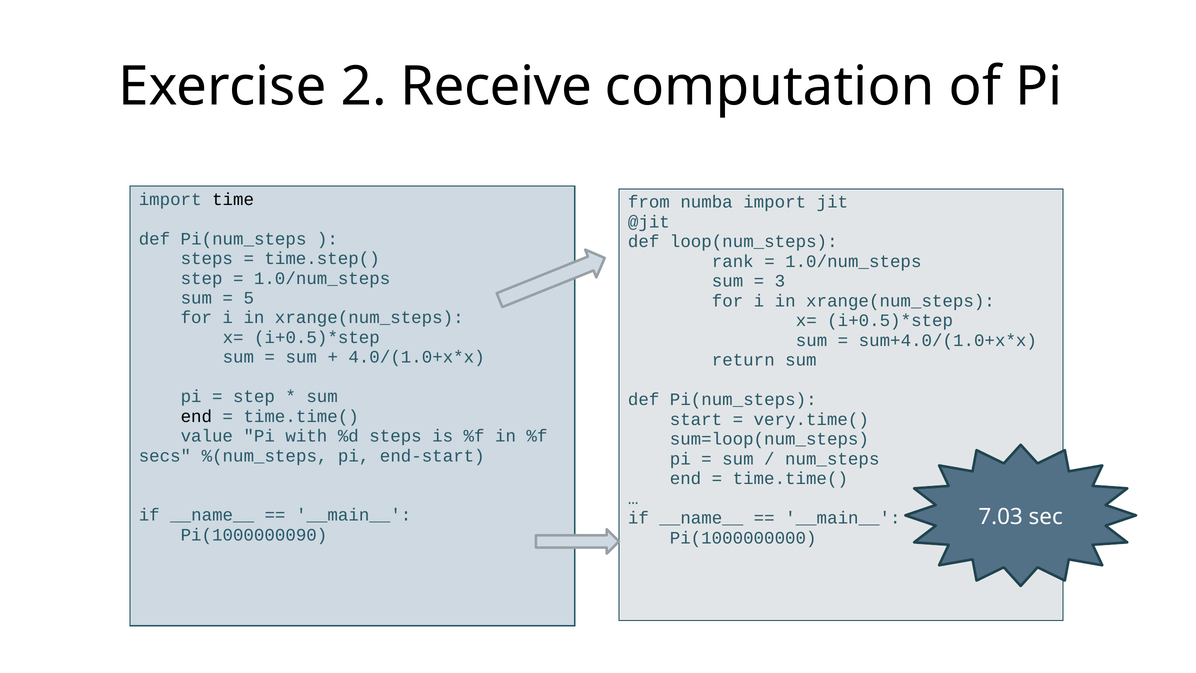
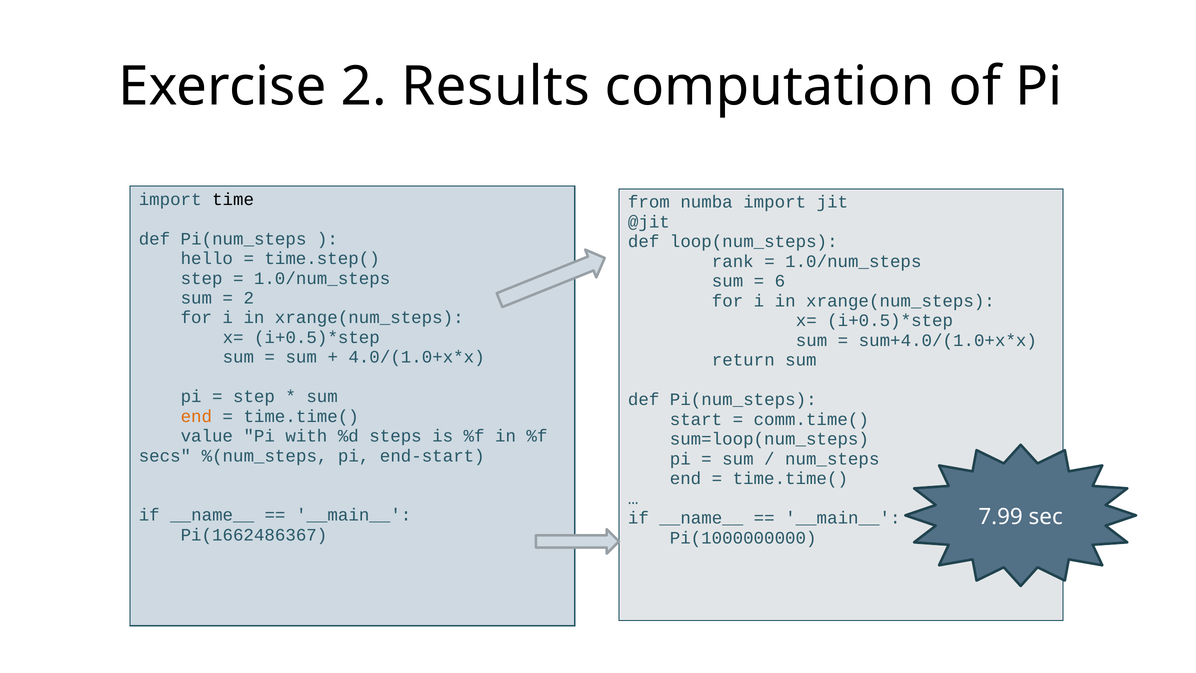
Receive: Receive -> Results (496, 87)
steps: steps -> hello (207, 258)
3: 3 -> 6 (780, 281)
5: 5 -> 2 (249, 298)
end colour: black -> orange (196, 416)
very.time(: very.time( -> comm.time( (811, 419)
7.03: 7.03 -> 7.99 (1001, 517)
Pi(1000000090: Pi(1000000090 -> Pi(1662486367 (254, 535)
